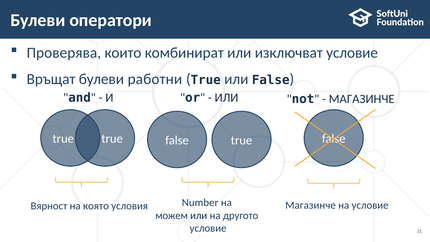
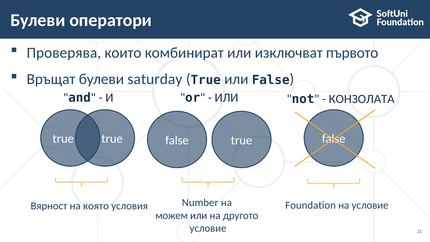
условиe: условиe -> първото (352, 53)
работни: работни -> saturday (155, 79)
МАГАЗИНЧЕ: МАГАЗИНЧЕ -> КОНЗОЛАТА (362, 99)
Магазинче: Магазинче -> Foundation (311, 205)
